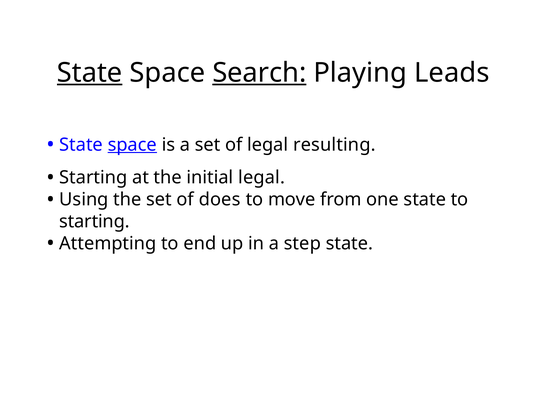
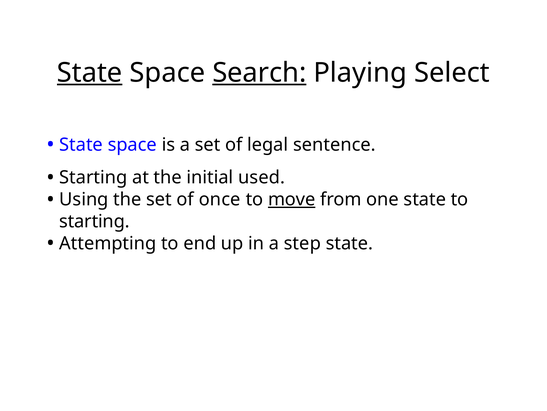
Leads: Leads -> Select (452, 73)
space underline: present -> none (132, 144)
resulting: resulting -> sentence (334, 144)
initial legal: legal -> used (262, 177)
does: does -> once (220, 199)
move underline: none -> present (292, 199)
